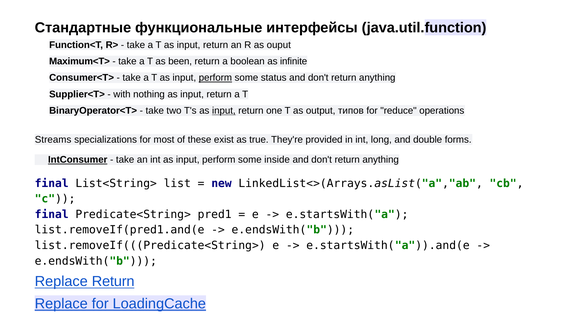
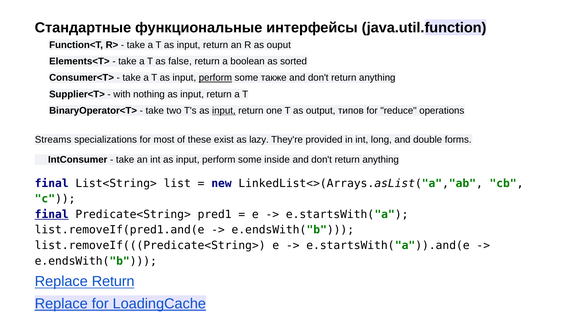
Maximum<T>: Maximum<T> -> Elements<T> (79, 61)
been: been -> false (180, 61)
infinite: infinite -> sorted (294, 61)
status: status -> также (274, 78)
true: true -> lazy (259, 140)
IntConsumer underline: present -> none (78, 160)
final underline: none -> present (52, 214)
